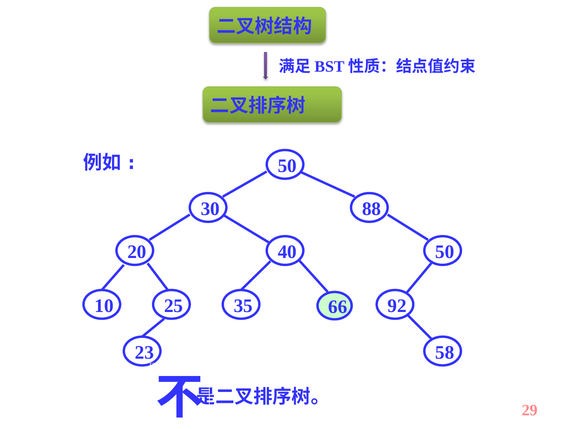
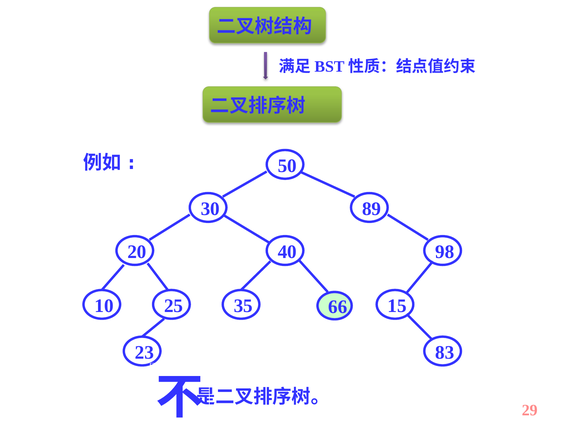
88: 88 -> 89 (372, 209)
20 50: 50 -> 98 (445, 252)
92: 92 -> 15 (397, 306)
58: 58 -> 83 (445, 352)
